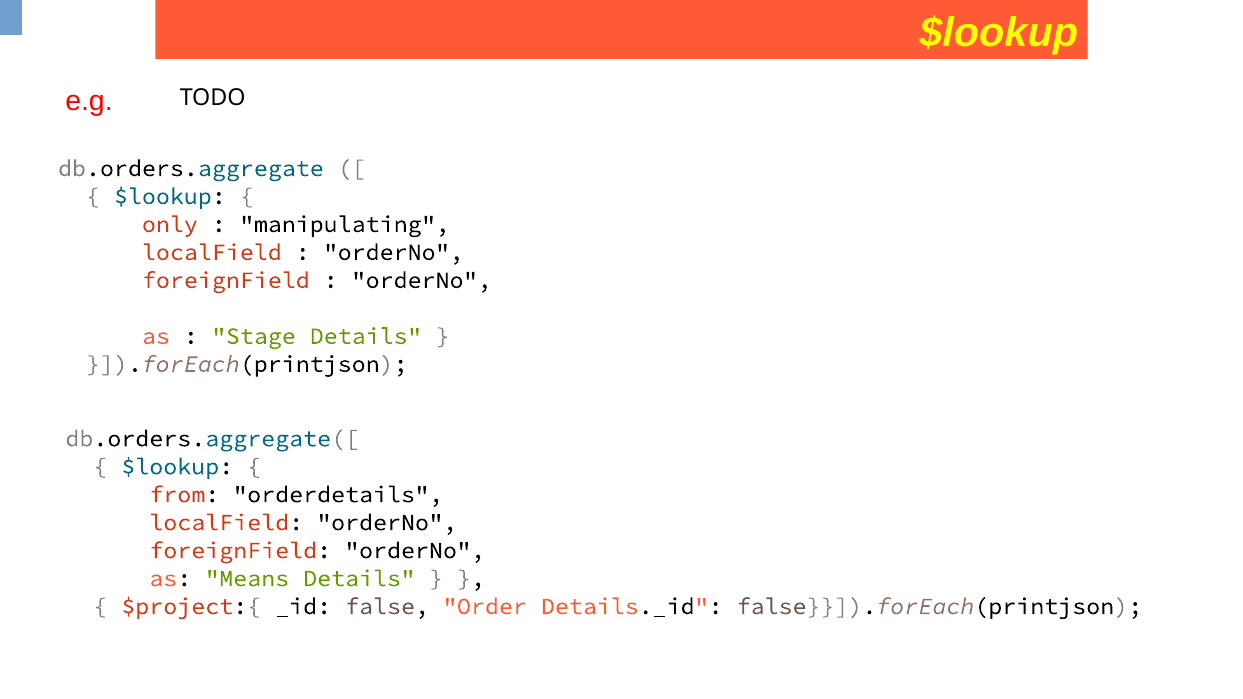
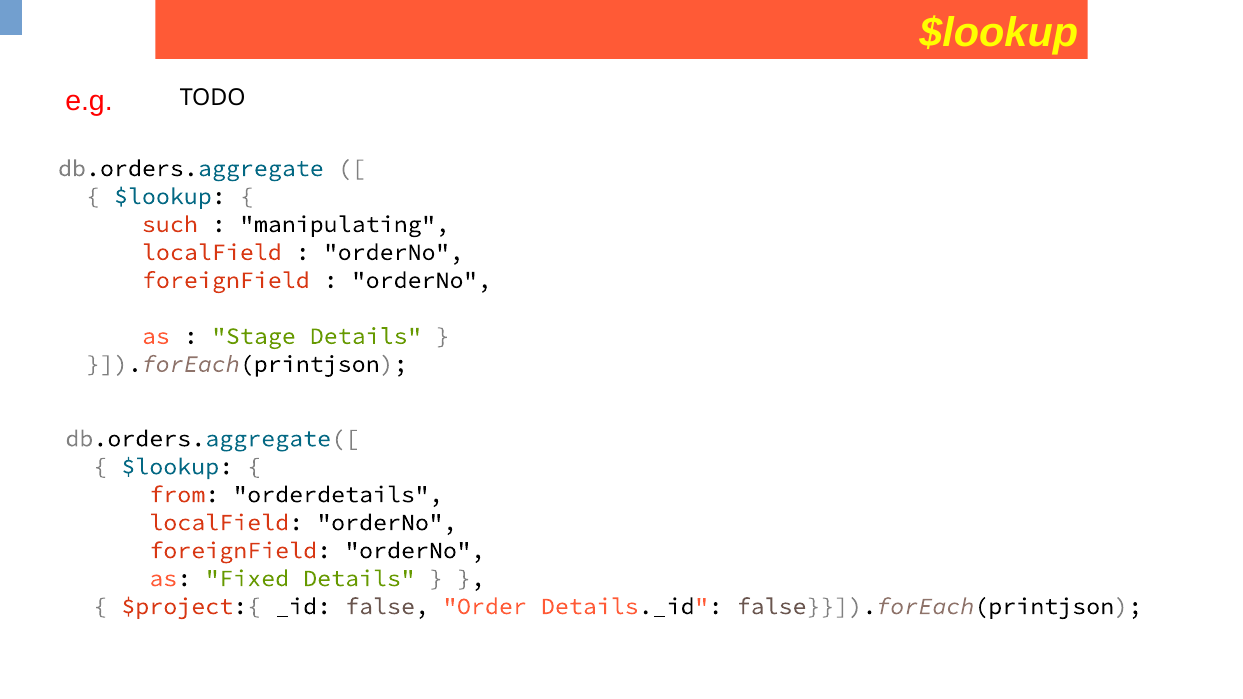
only: only -> such (170, 224)
Means: Means -> Fixed (247, 579)
